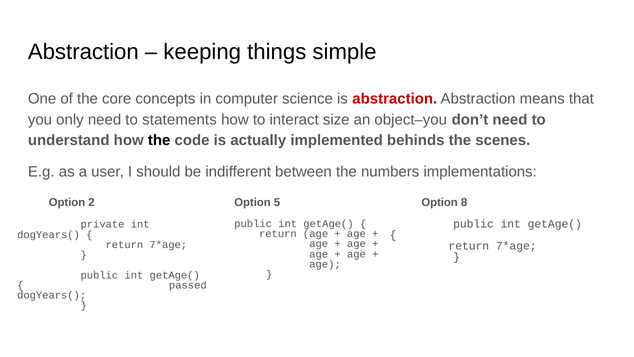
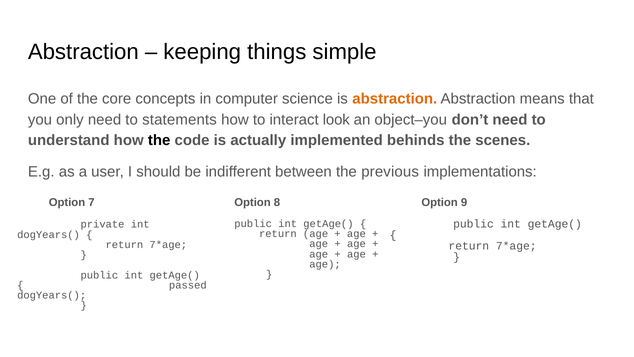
abstraction colour: red -> orange (395, 99)
size: size -> look (336, 120)
numbers: numbers -> previous (390, 171)
2: 2 -> 7 (91, 202)
5: 5 -> 8 (277, 202)
8: 8 -> 9 (464, 202)
